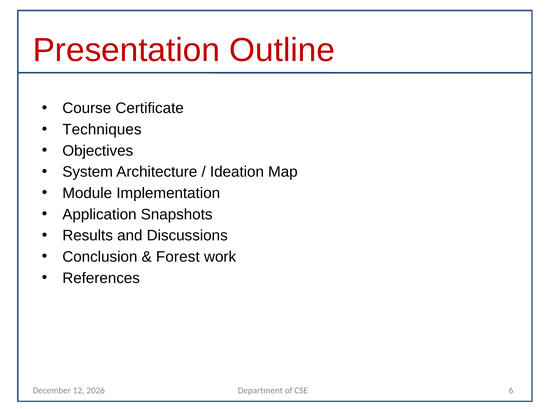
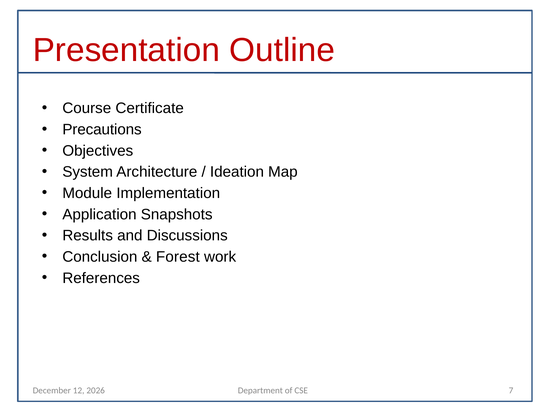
Techniques: Techniques -> Precautions (102, 130)
6: 6 -> 7 (511, 391)
